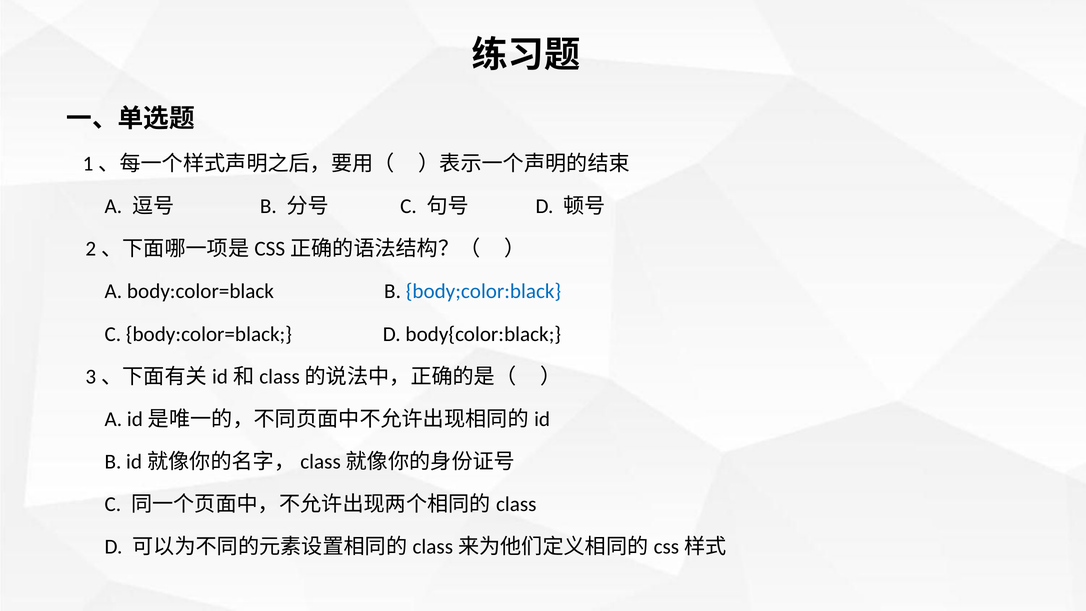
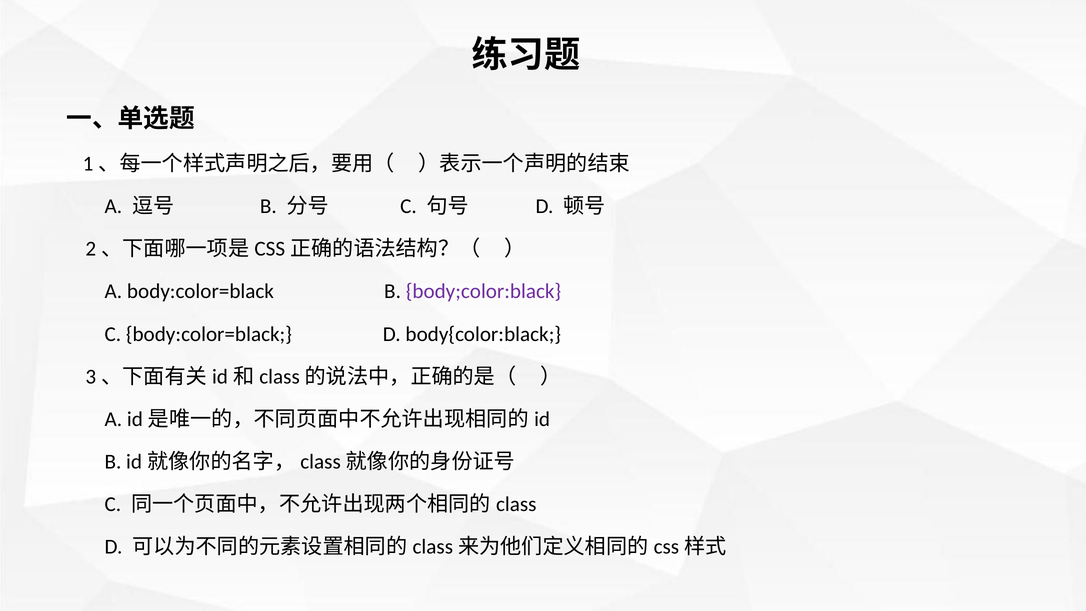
body;color:black colour: blue -> purple (483, 291)
